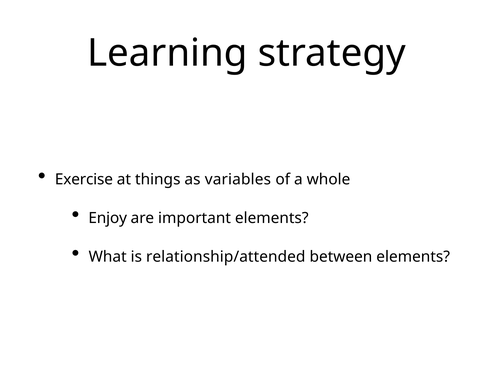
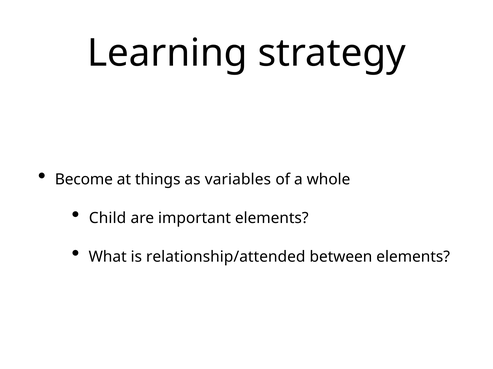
Exercise: Exercise -> Become (84, 180)
Enjoy: Enjoy -> Child (108, 218)
